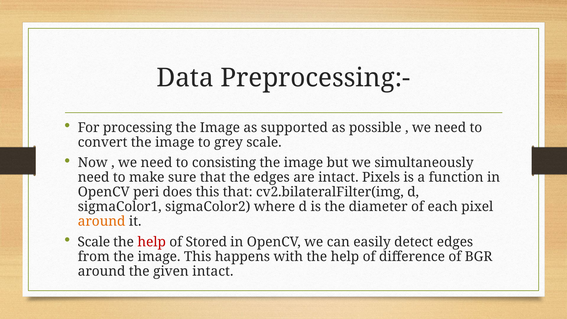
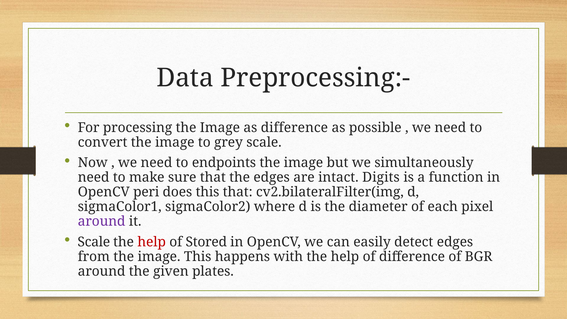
as supported: supported -> difference (294, 128)
consisting: consisting -> endpoints (224, 163)
Pixels: Pixels -> Digits (381, 177)
around colour: orange -> purple (102, 221)
given intact: intact -> plates (213, 271)
